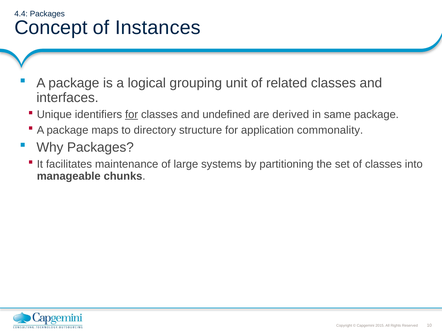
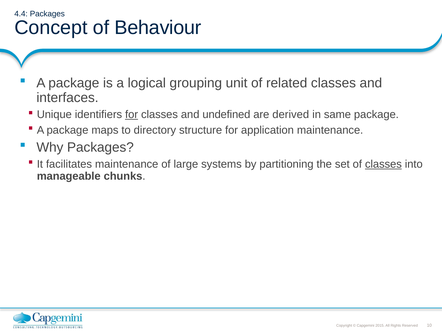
Instances: Instances -> Behaviour (158, 28)
application commonality: commonality -> maintenance (330, 130)
classes underline: none -> present (383, 164)
